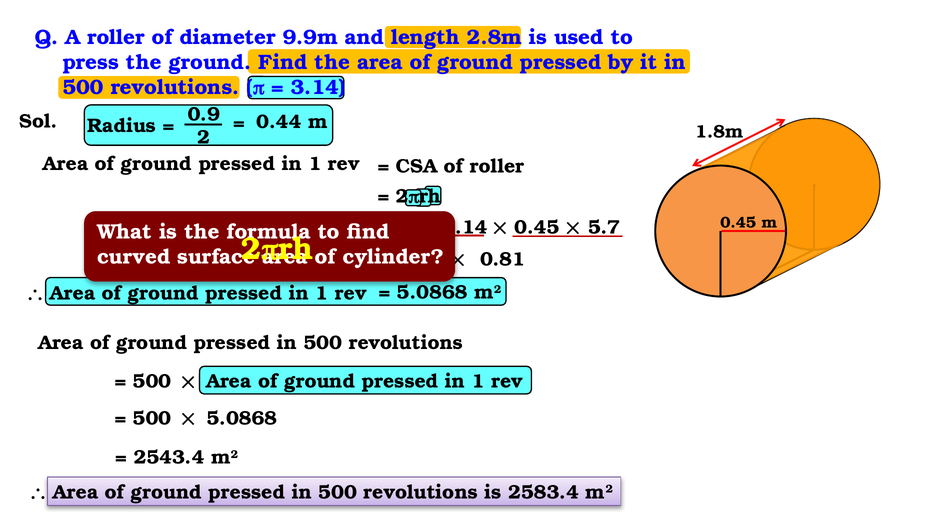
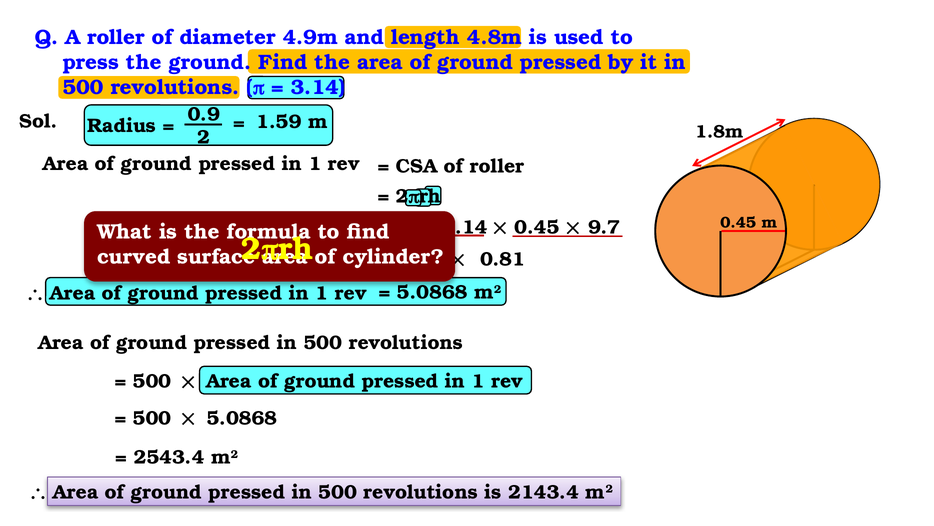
9.9m: 9.9m -> 4.9m (310, 38)
2.8m: 2.8m -> 4.8m (494, 38)
0.44: 0.44 -> 1.59 (279, 122)
5.7: 5.7 -> 9.7 (604, 227)
2583.4: 2583.4 -> 2143.4 (544, 492)
